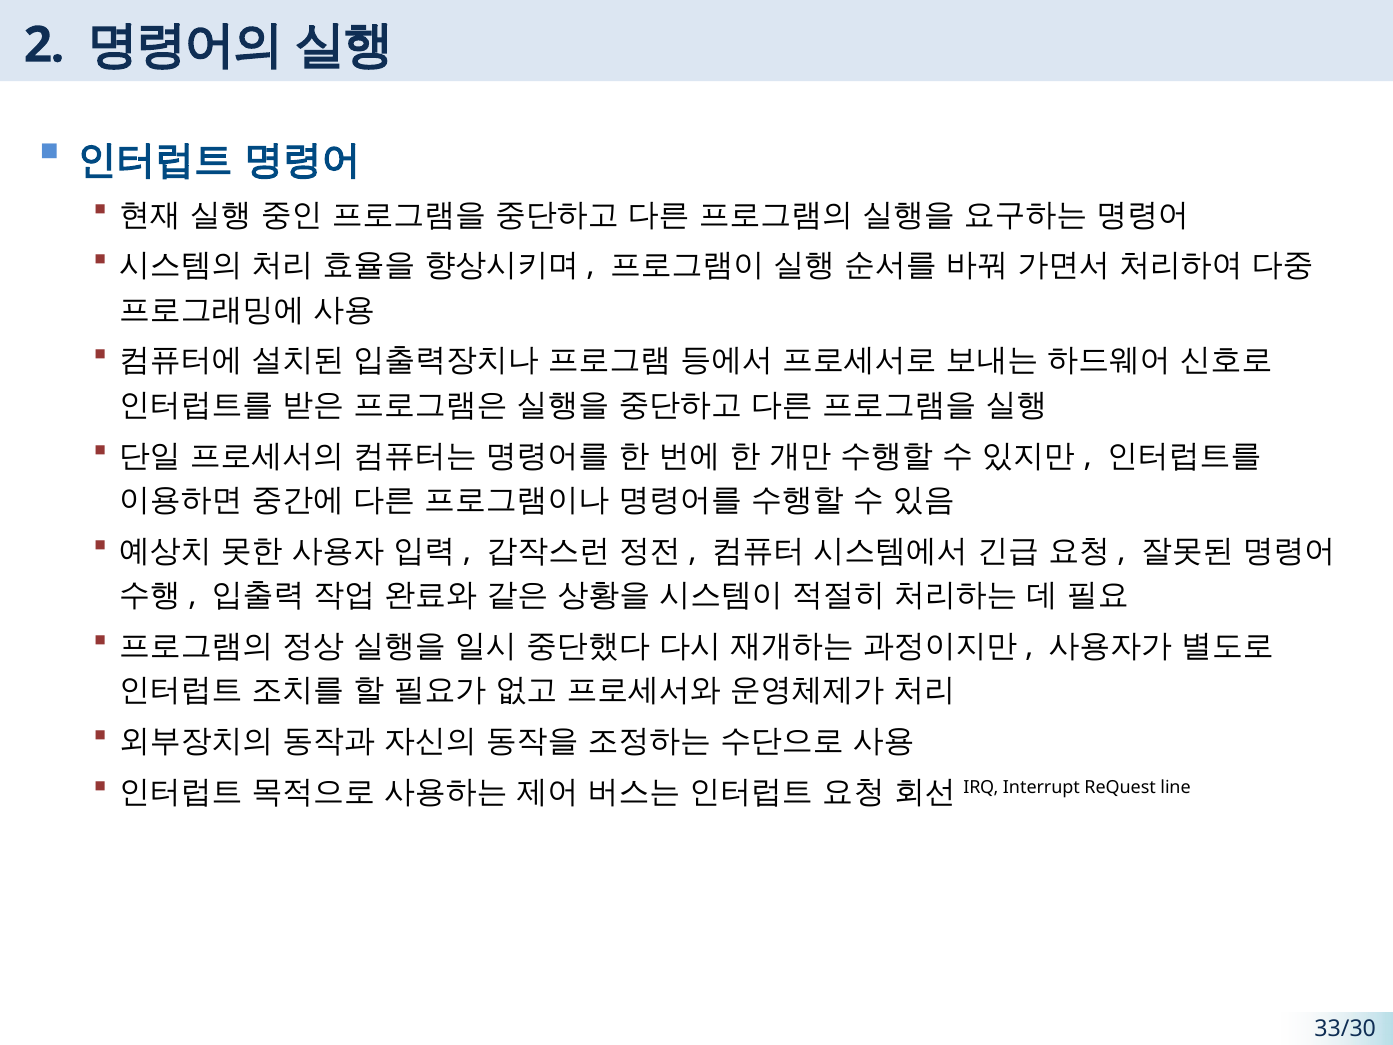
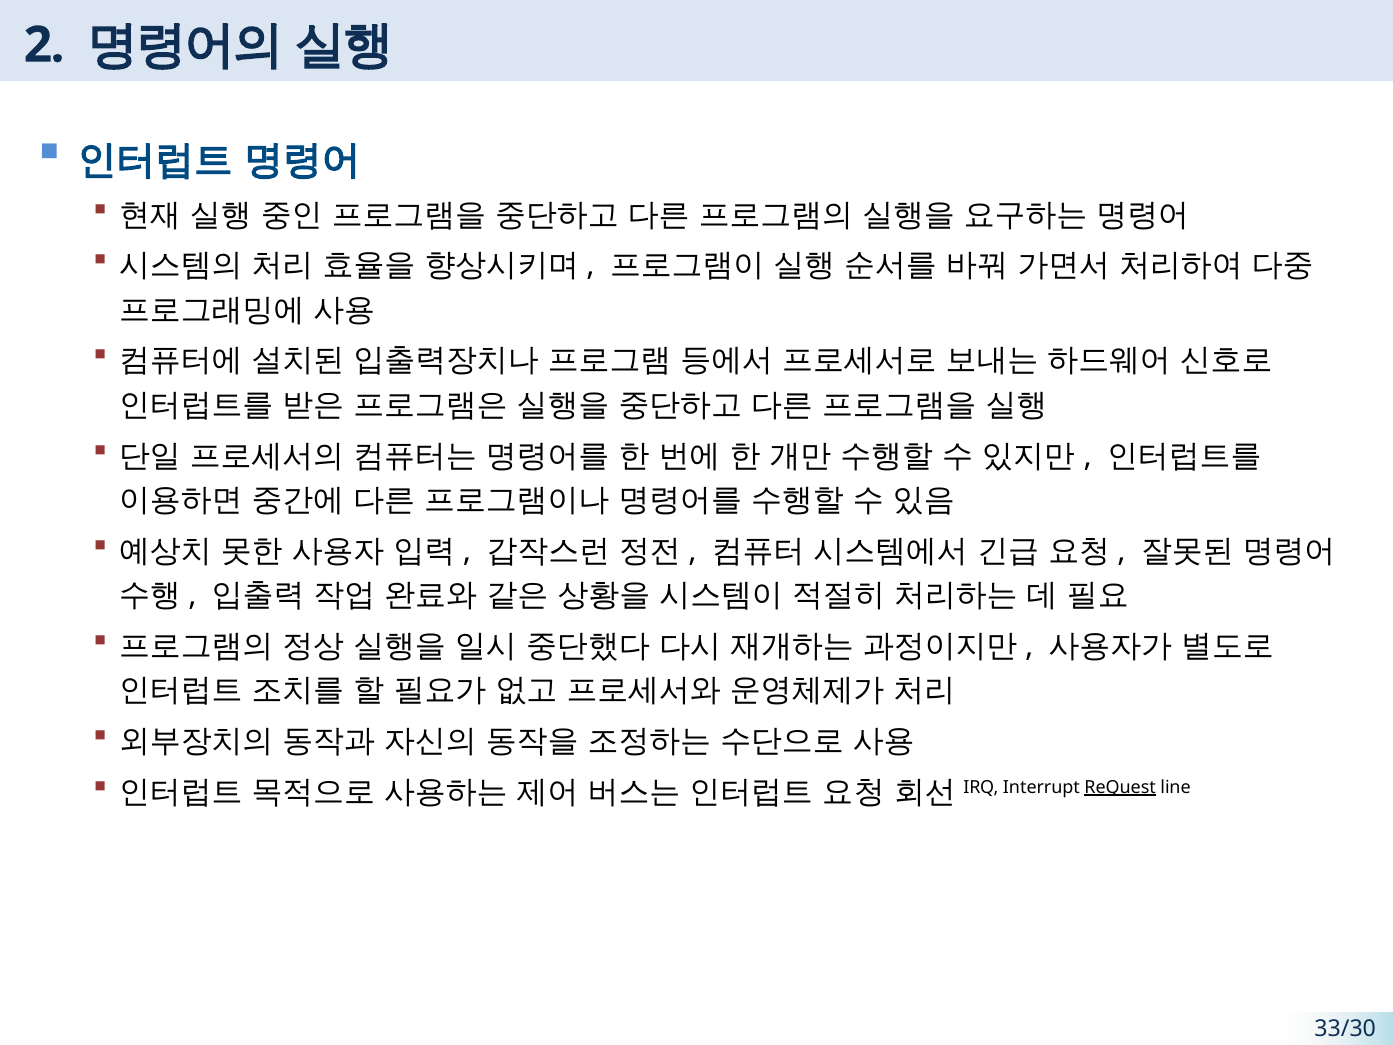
ReQuest underline: none -> present (1120, 787)
